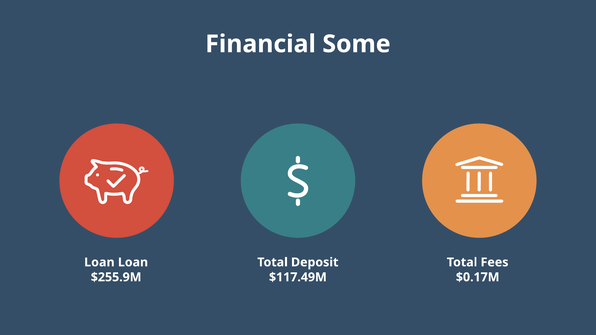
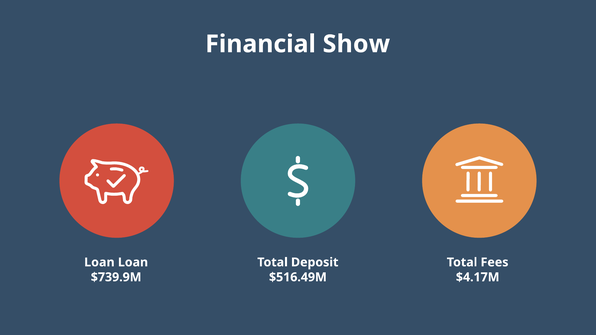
Some: Some -> Show (356, 44)
$255.9M: $255.9M -> $739.9M (116, 277)
$117.49M: $117.49M -> $516.49M (298, 277)
$0.17M: $0.17M -> $4.17M (478, 277)
